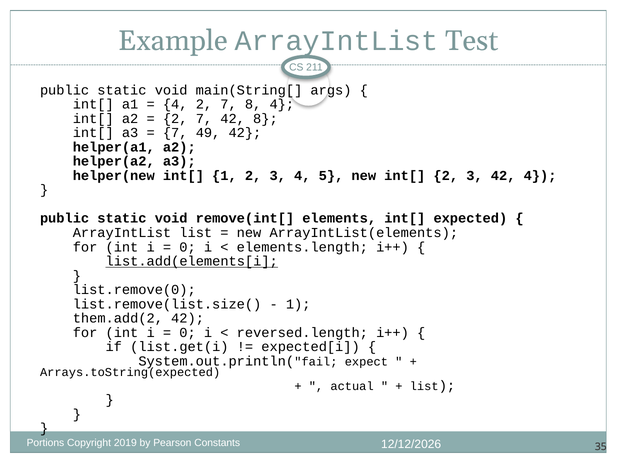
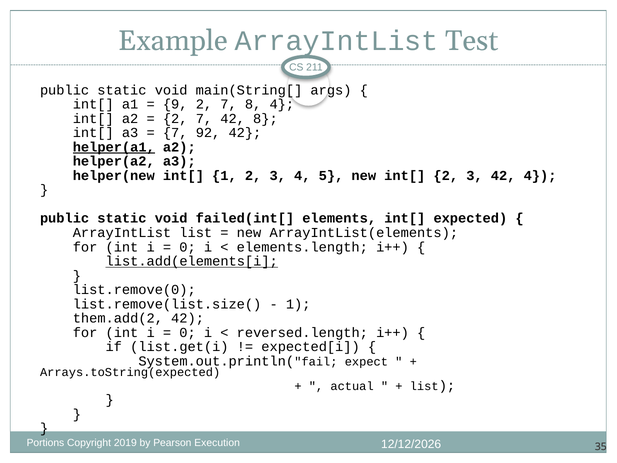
4: 4 -> 9 (175, 104)
49: 49 -> 92 (208, 133)
helper(a1 underline: none -> present (114, 147)
remove(int[: remove(int[ -> failed(int[ (245, 218)
Constants: Constants -> Execution (217, 442)
